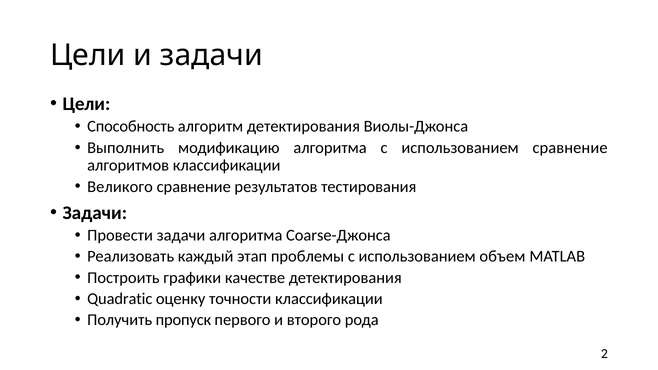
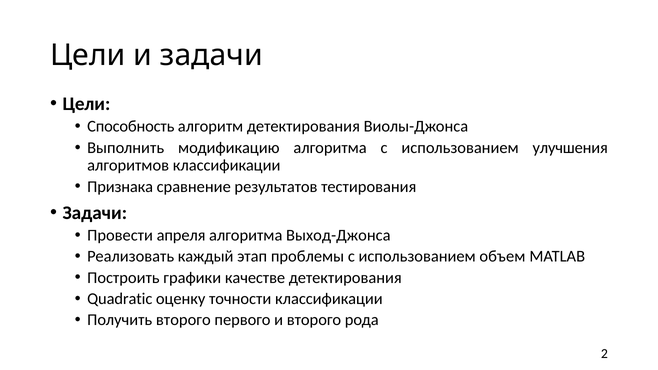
использованием сравнение: сравнение -> улучшения (570, 148)
Великого: Великого -> Признака (120, 187)
Провести задачи: задачи -> апреля (181, 235)
Coarse-Джонса: Coarse-Джонса -> Выход-Джонса (338, 235)
Получить пропуск: пропуск -> второго (183, 320)
